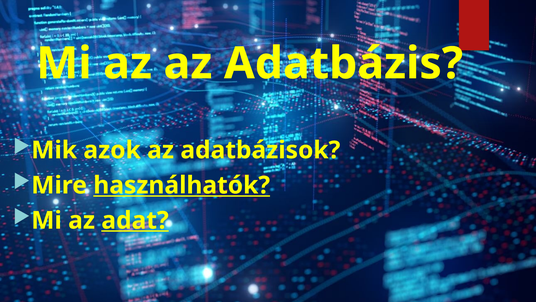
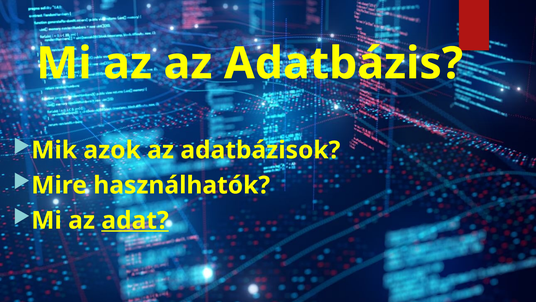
használhatók underline: present -> none (182, 185)
